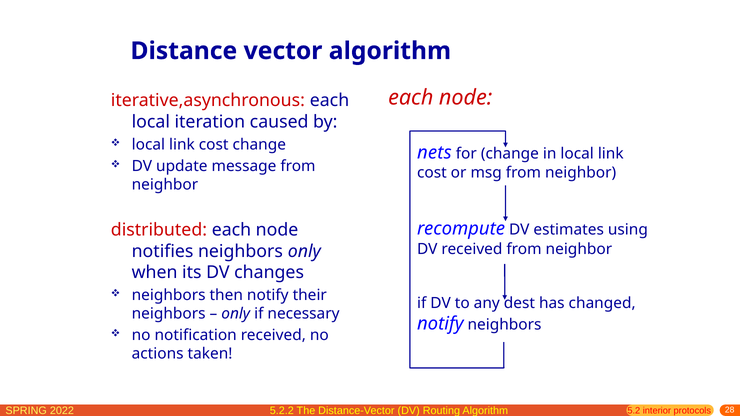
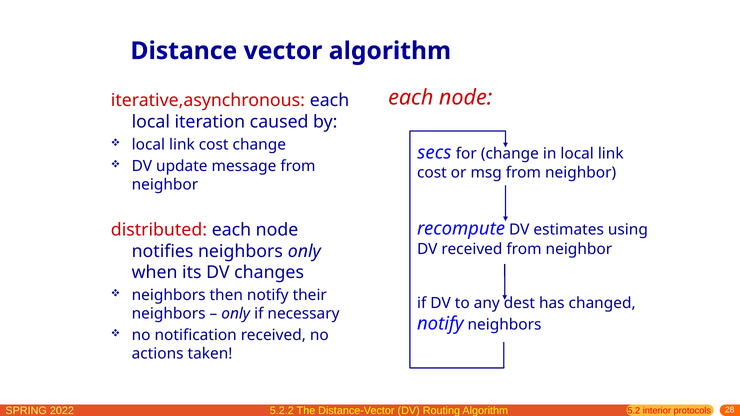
nets: nets -> secs (434, 153)
